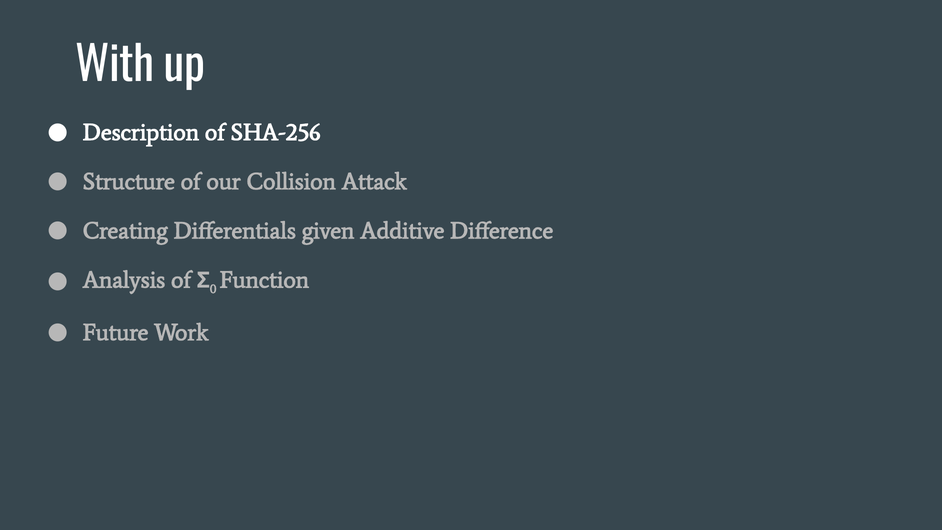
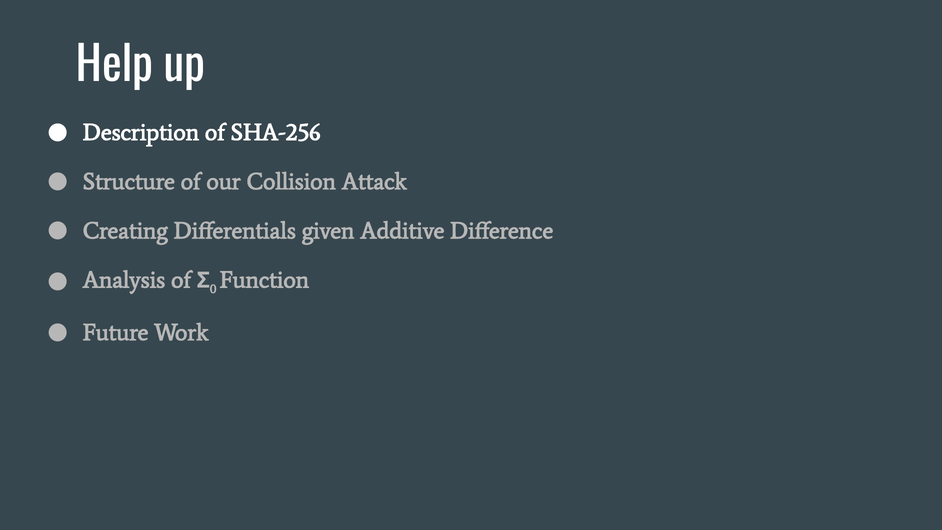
With: With -> Help (115, 66)
